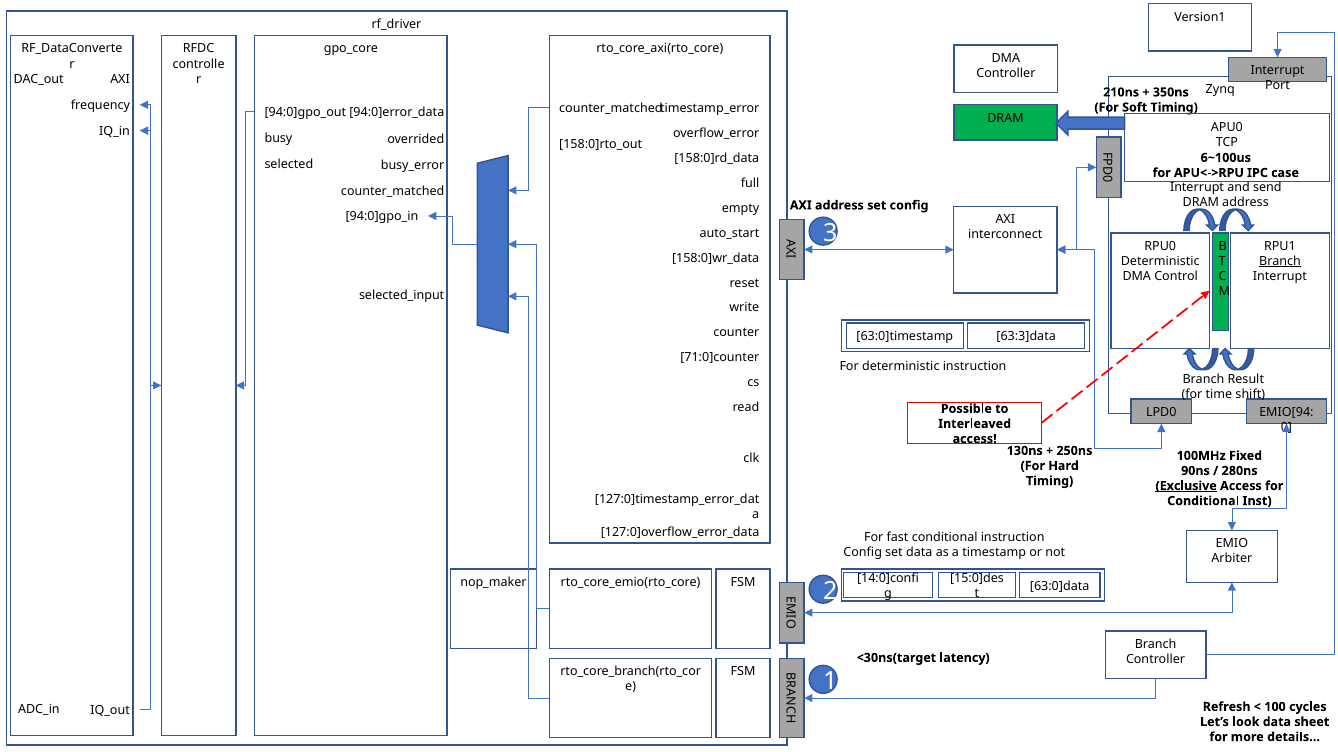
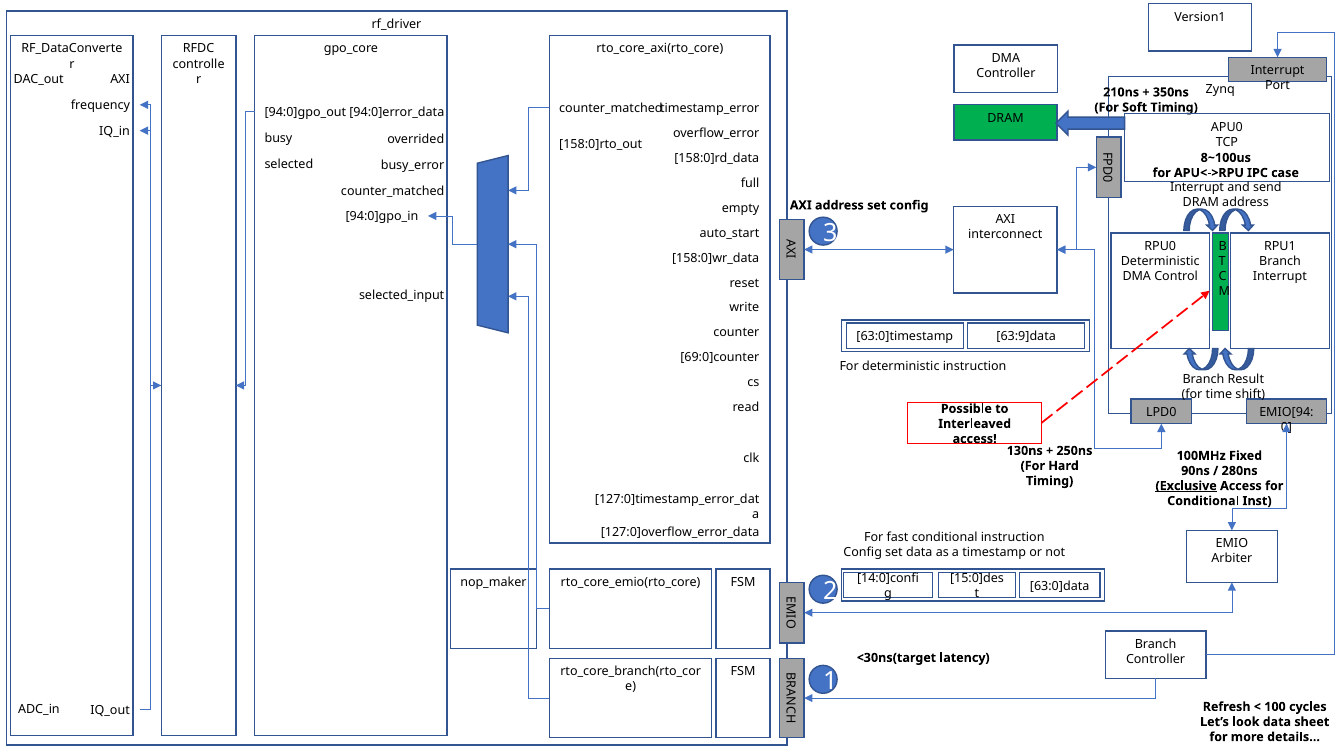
6~100us: 6~100us -> 8~100us (1226, 158)
Branch underline: present -> none (1280, 262)
63:3]data: 63:3]data -> 63:9]data (1026, 337)
71:0]counter: 71:0]counter -> 69:0]counter (720, 358)
